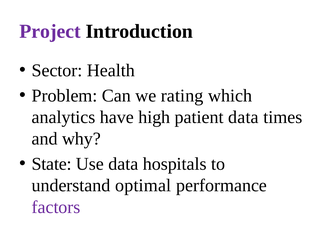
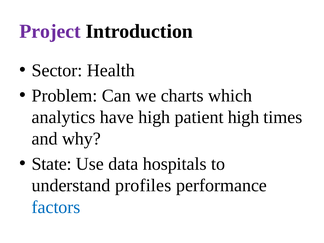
rating: rating -> charts (182, 96)
patient data: data -> high (244, 117)
optimal: optimal -> profiles (143, 186)
factors colour: purple -> blue (56, 207)
